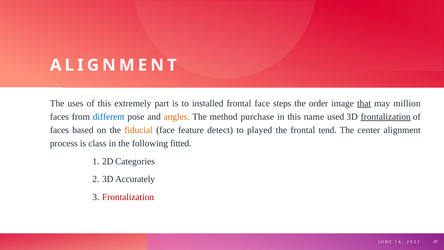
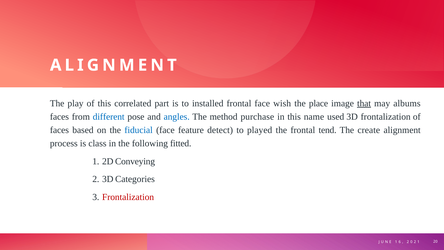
uses: uses -> play (76, 103)
extremely: extremely -> correlated (133, 103)
steps: steps -> wish (282, 103)
order: order -> place (319, 103)
million: million -> albums (407, 103)
angles colour: orange -> blue (177, 117)
frontalization underline: present -> none (386, 117)
fiducial colour: orange -> blue (139, 130)
center: center -> create (369, 130)
Categories: Categories -> Conveying (135, 161)
Accurately: Accurately -> Categories (135, 179)
